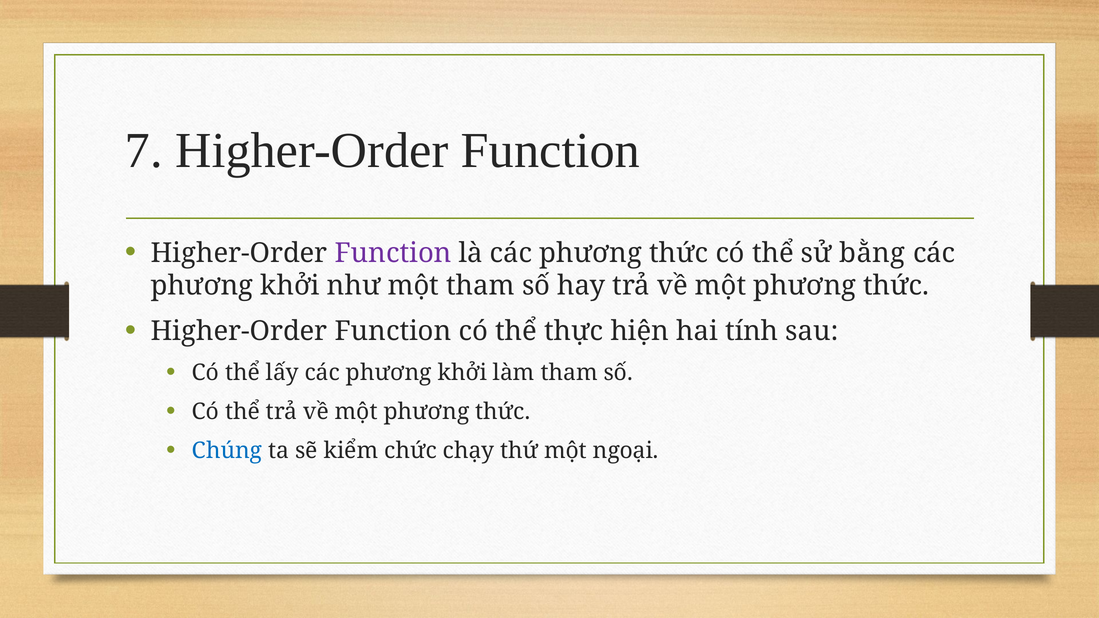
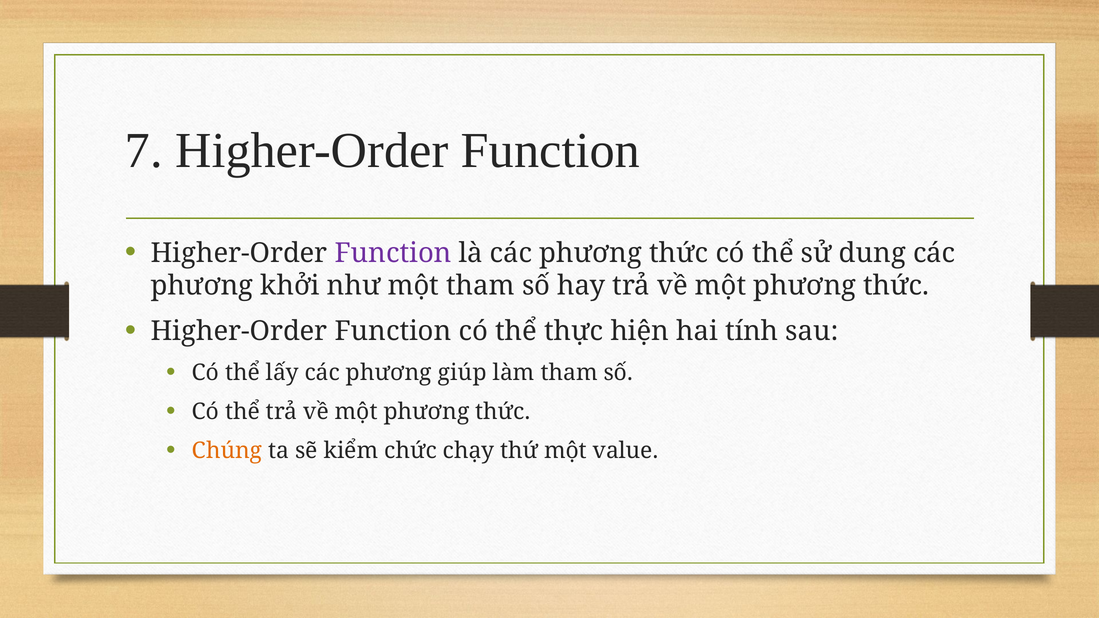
bằng: bằng -> dung (872, 253)
lấy các phương khởi: khởi -> giúp (462, 373)
Chúng colour: blue -> orange (227, 451)
ngoại: ngoại -> value (626, 451)
